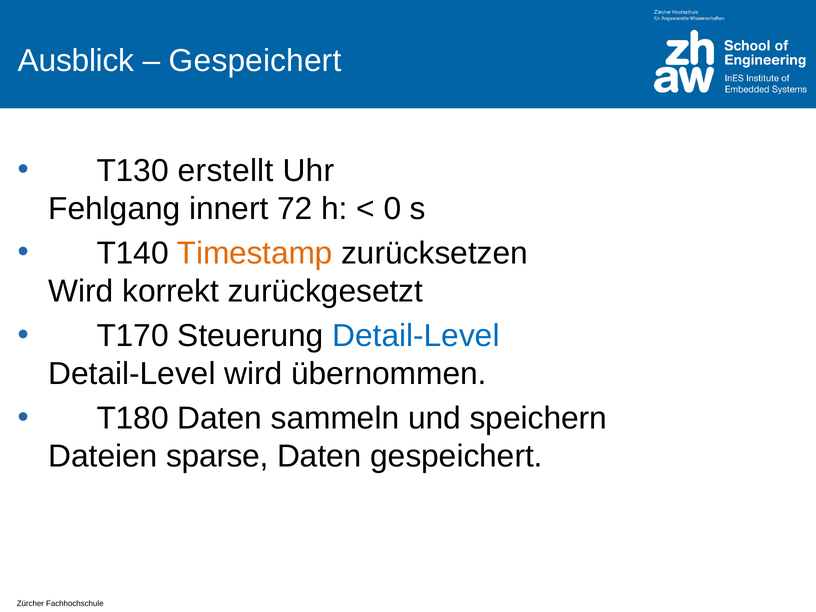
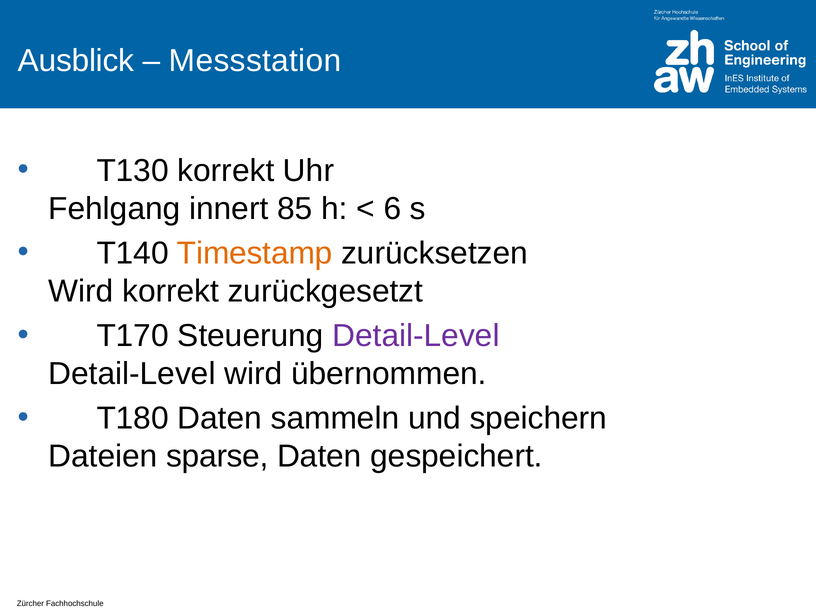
Gespeichert: Gespeichert -> Messstation (255, 61)
T130 erstellt: erstellt -> korrekt (226, 171)
72: 72 -> 85 (295, 209)
0: 0 -> 6 (392, 209)
Detail-Level colour: blue -> purple (416, 336)
